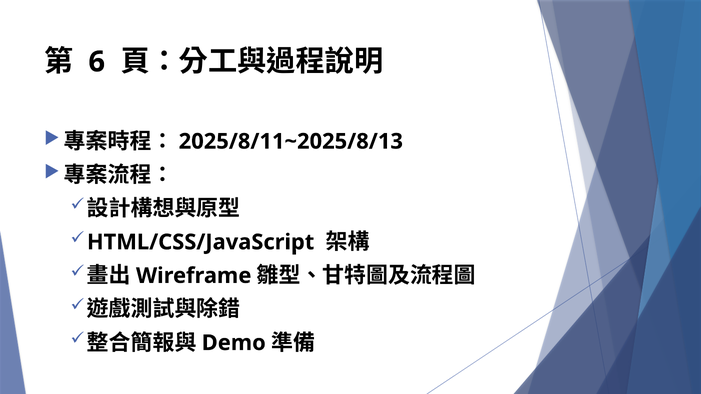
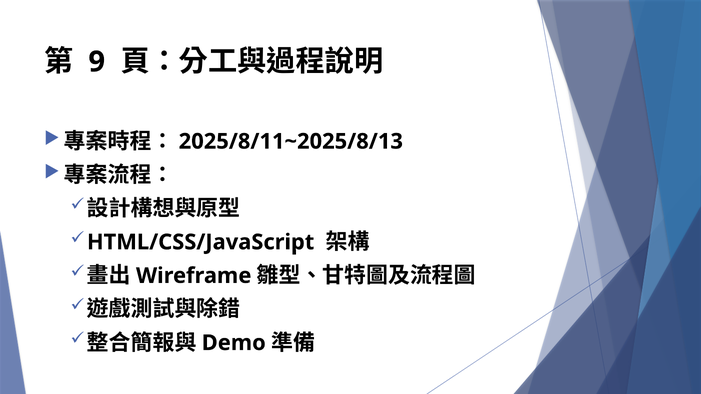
6: 6 -> 9 (97, 62)
